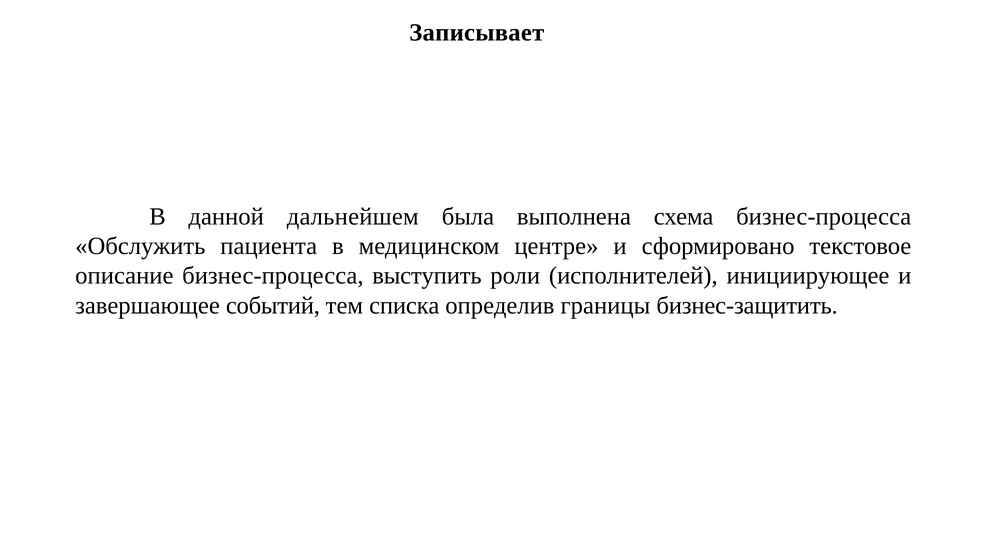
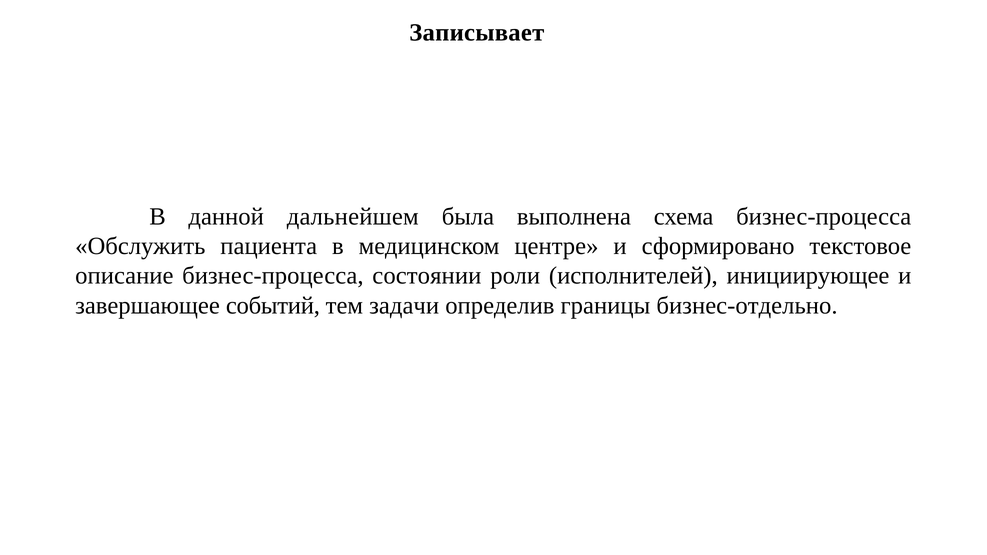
выступить: выступить -> состоянии (427, 276)
списка: списка -> задачи (404, 306)
бизнес-защитить: бизнес-защитить -> бизнес-отдельно (747, 306)
